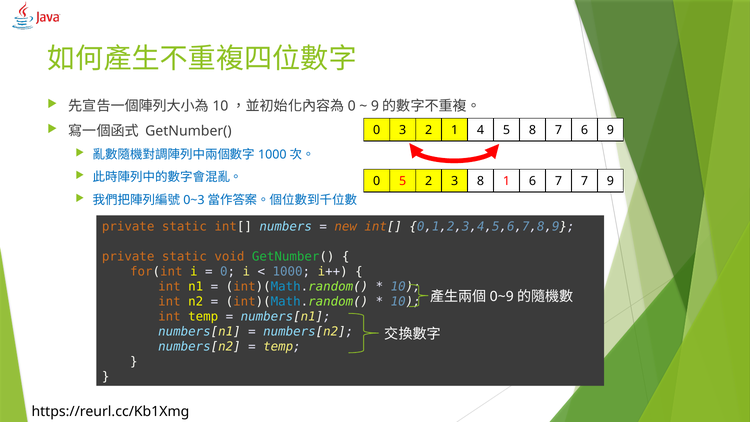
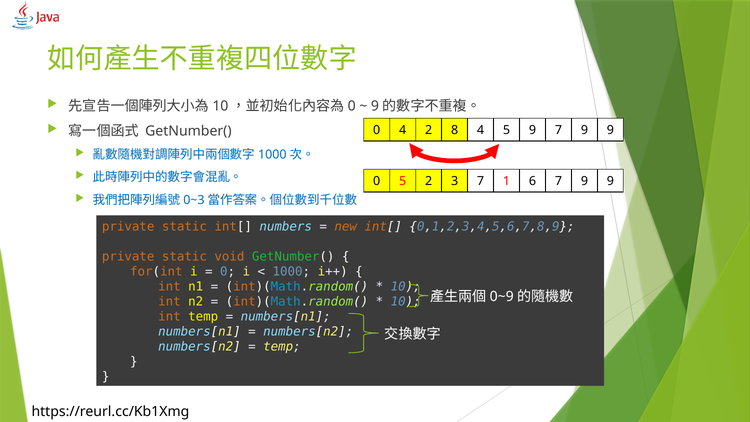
0 3: 3 -> 4 (403, 130)
2 1: 1 -> 8 (455, 130)
5 8: 8 -> 9 (533, 130)
6: 6 -> 9 (584, 130)
3 8: 8 -> 7 (481, 181)
6 7 7: 7 -> 9 (584, 181)
